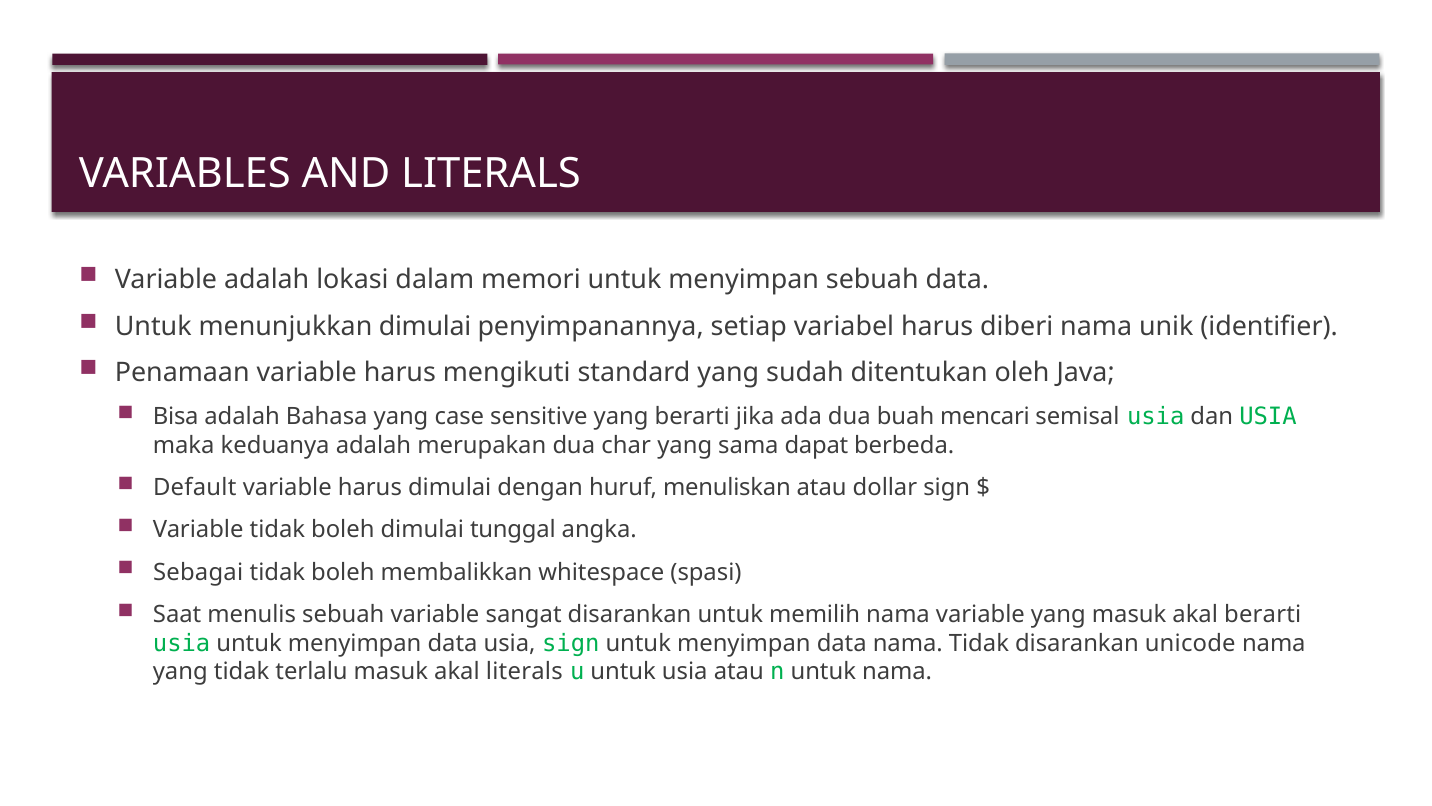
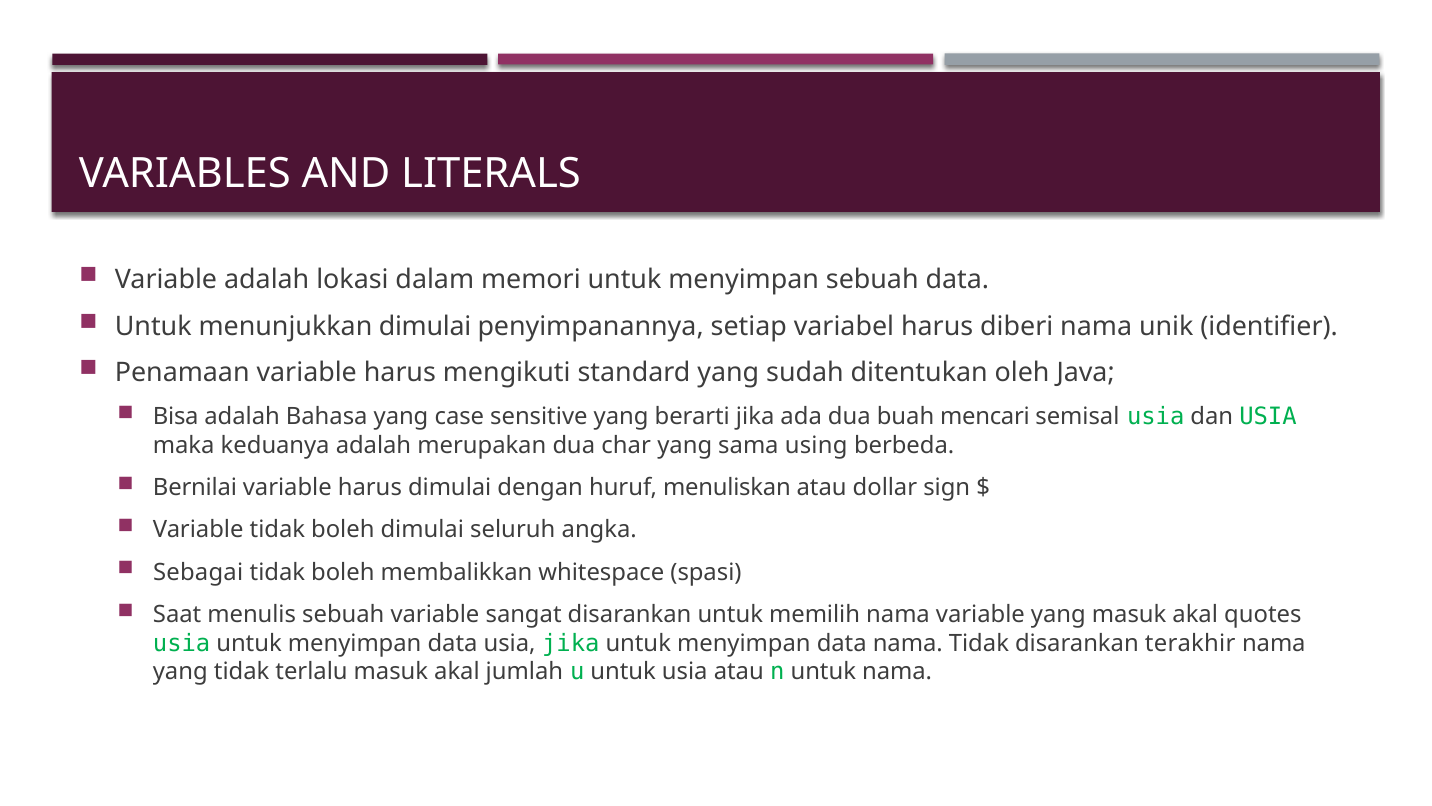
dapat: dapat -> using (816, 445)
Default: Default -> Bernilai (195, 487)
tunggal: tunggal -> seluruh (513, 530)
akal berarti: berarti -> quotes (1263, 614)
usia sign: sign -> jika (571, 643)
unicode: unicode -> terakhir (1190, 643)
akal literals: literals -> jumlah (524, 671)
